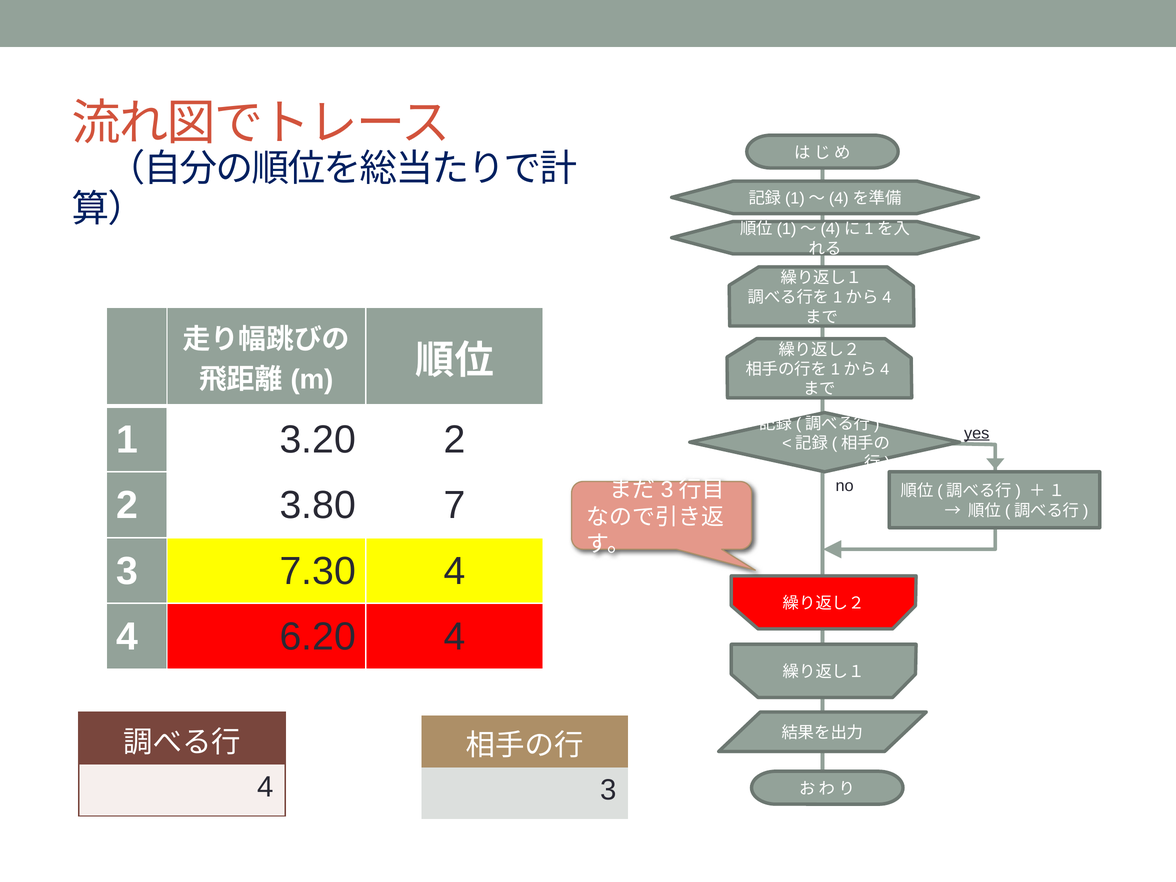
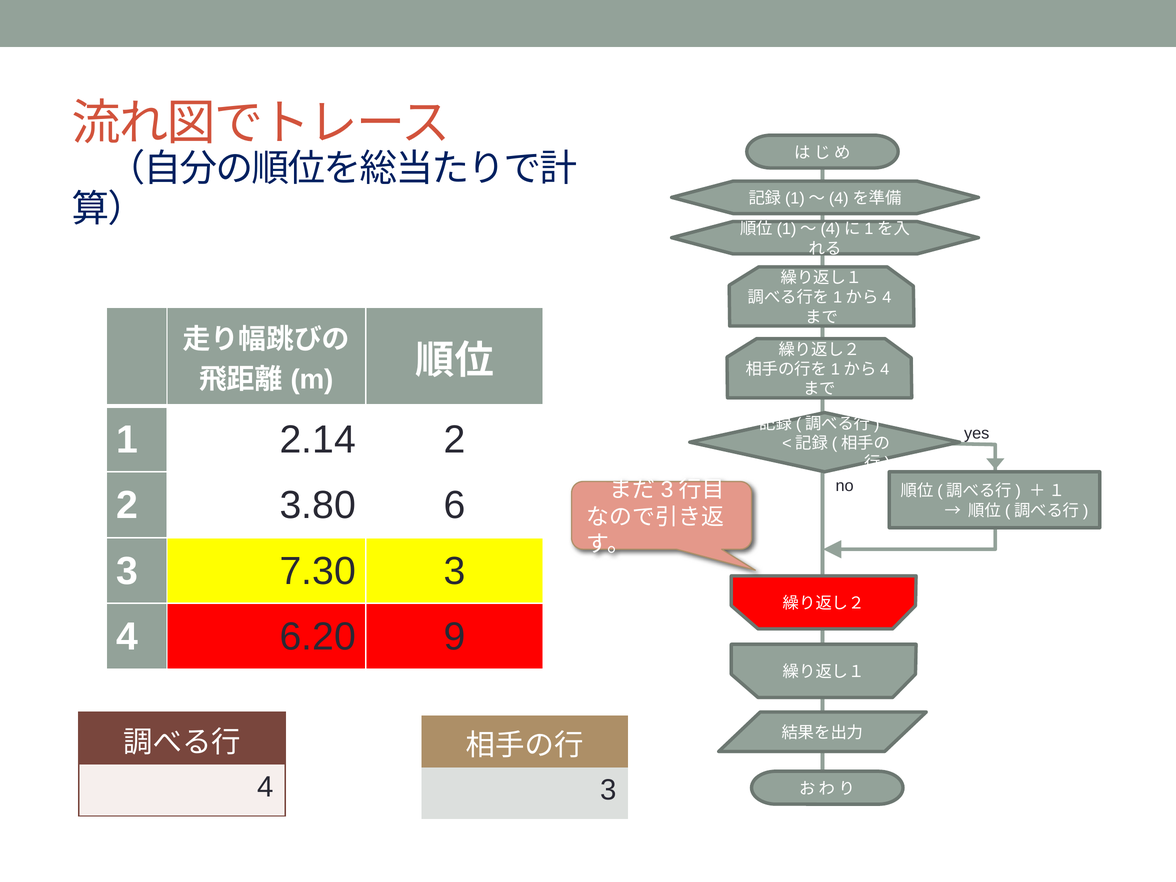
3.20: 3.20 -> 2.14 (318, 440)
yes underline: present -> none (977, 433)
7: 7 -> 6 (455, 505)
7.30 4: 4 -> 3 (455, 571)
6.20 4: 4 -> 9 (455, 637)
